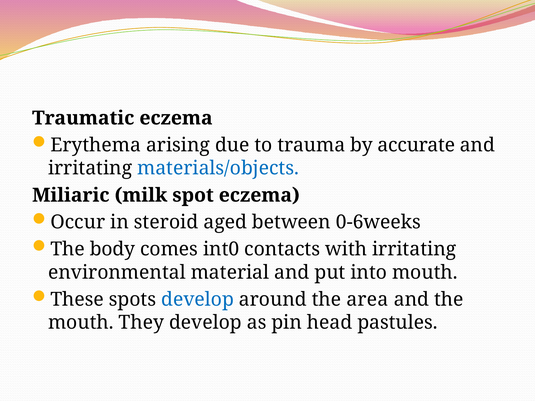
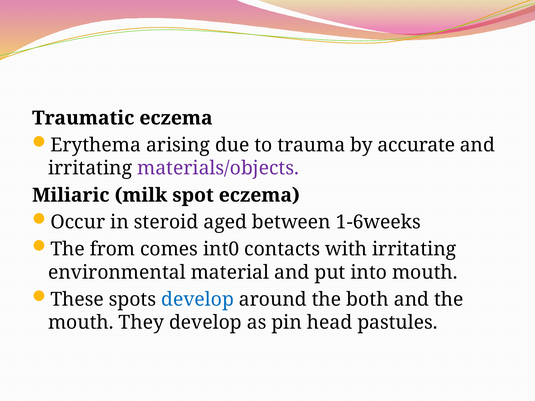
materials/objects colour: blue -> purple (218, 168)
0-6weeks: 0-6weeks -> 1-6weeks (378, 222)
body: body -> from (113, 249)
area: area -> both (367, 300)
